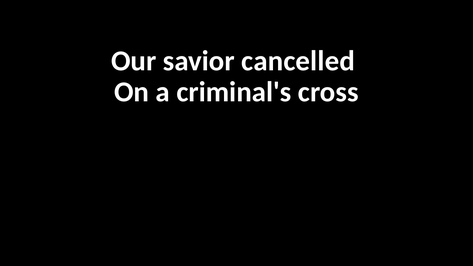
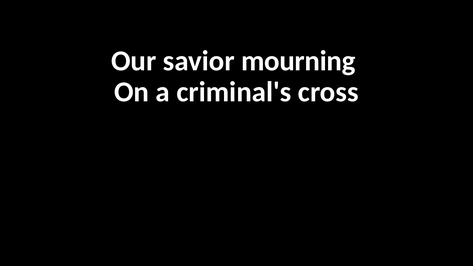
cancelled: cancelled -> mourning (298, 61)
